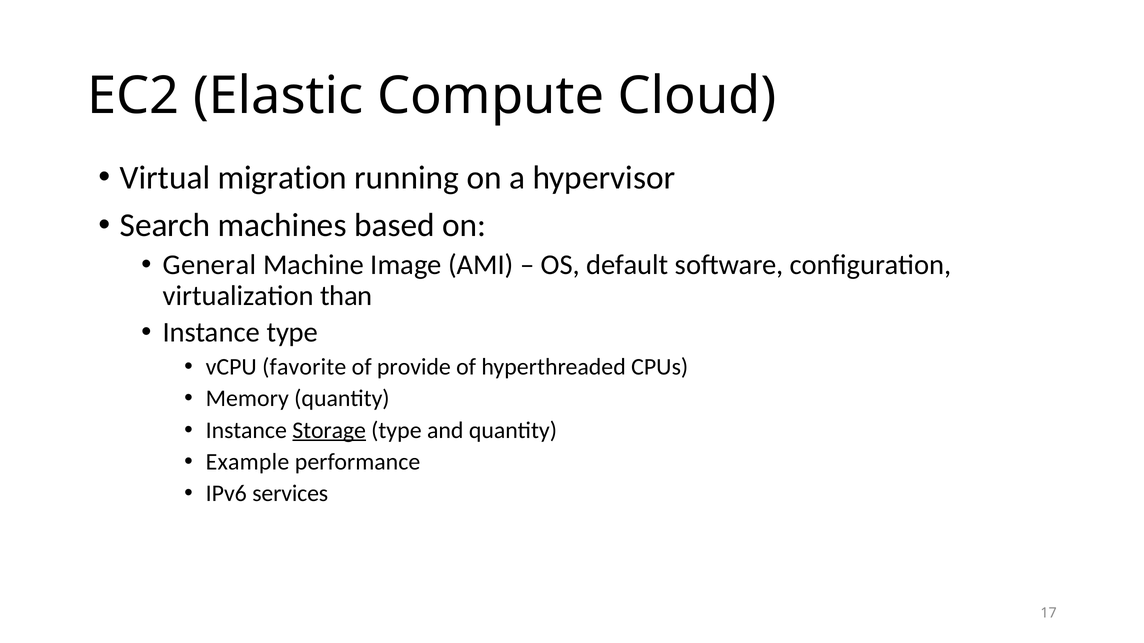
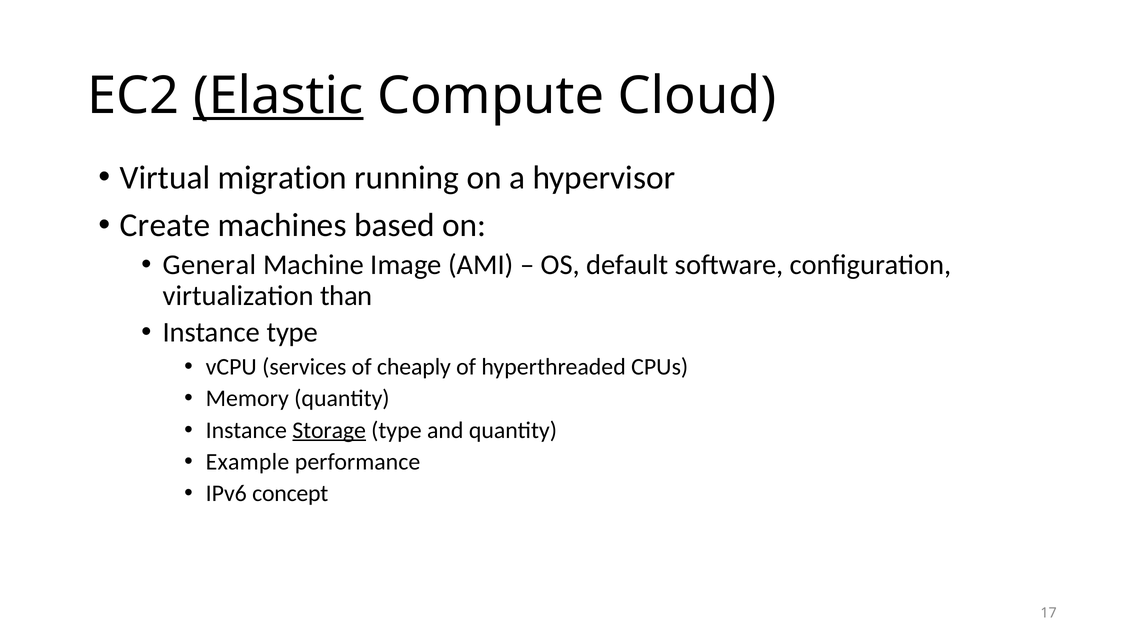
Elastic underline: none -> present (278, 96)
Search: Search -> Create (165, 226)
favorite: favorite -> services (304, 367)
provide: provide -> cheaply (414, 367)
services: services -> concept (290, 494)
